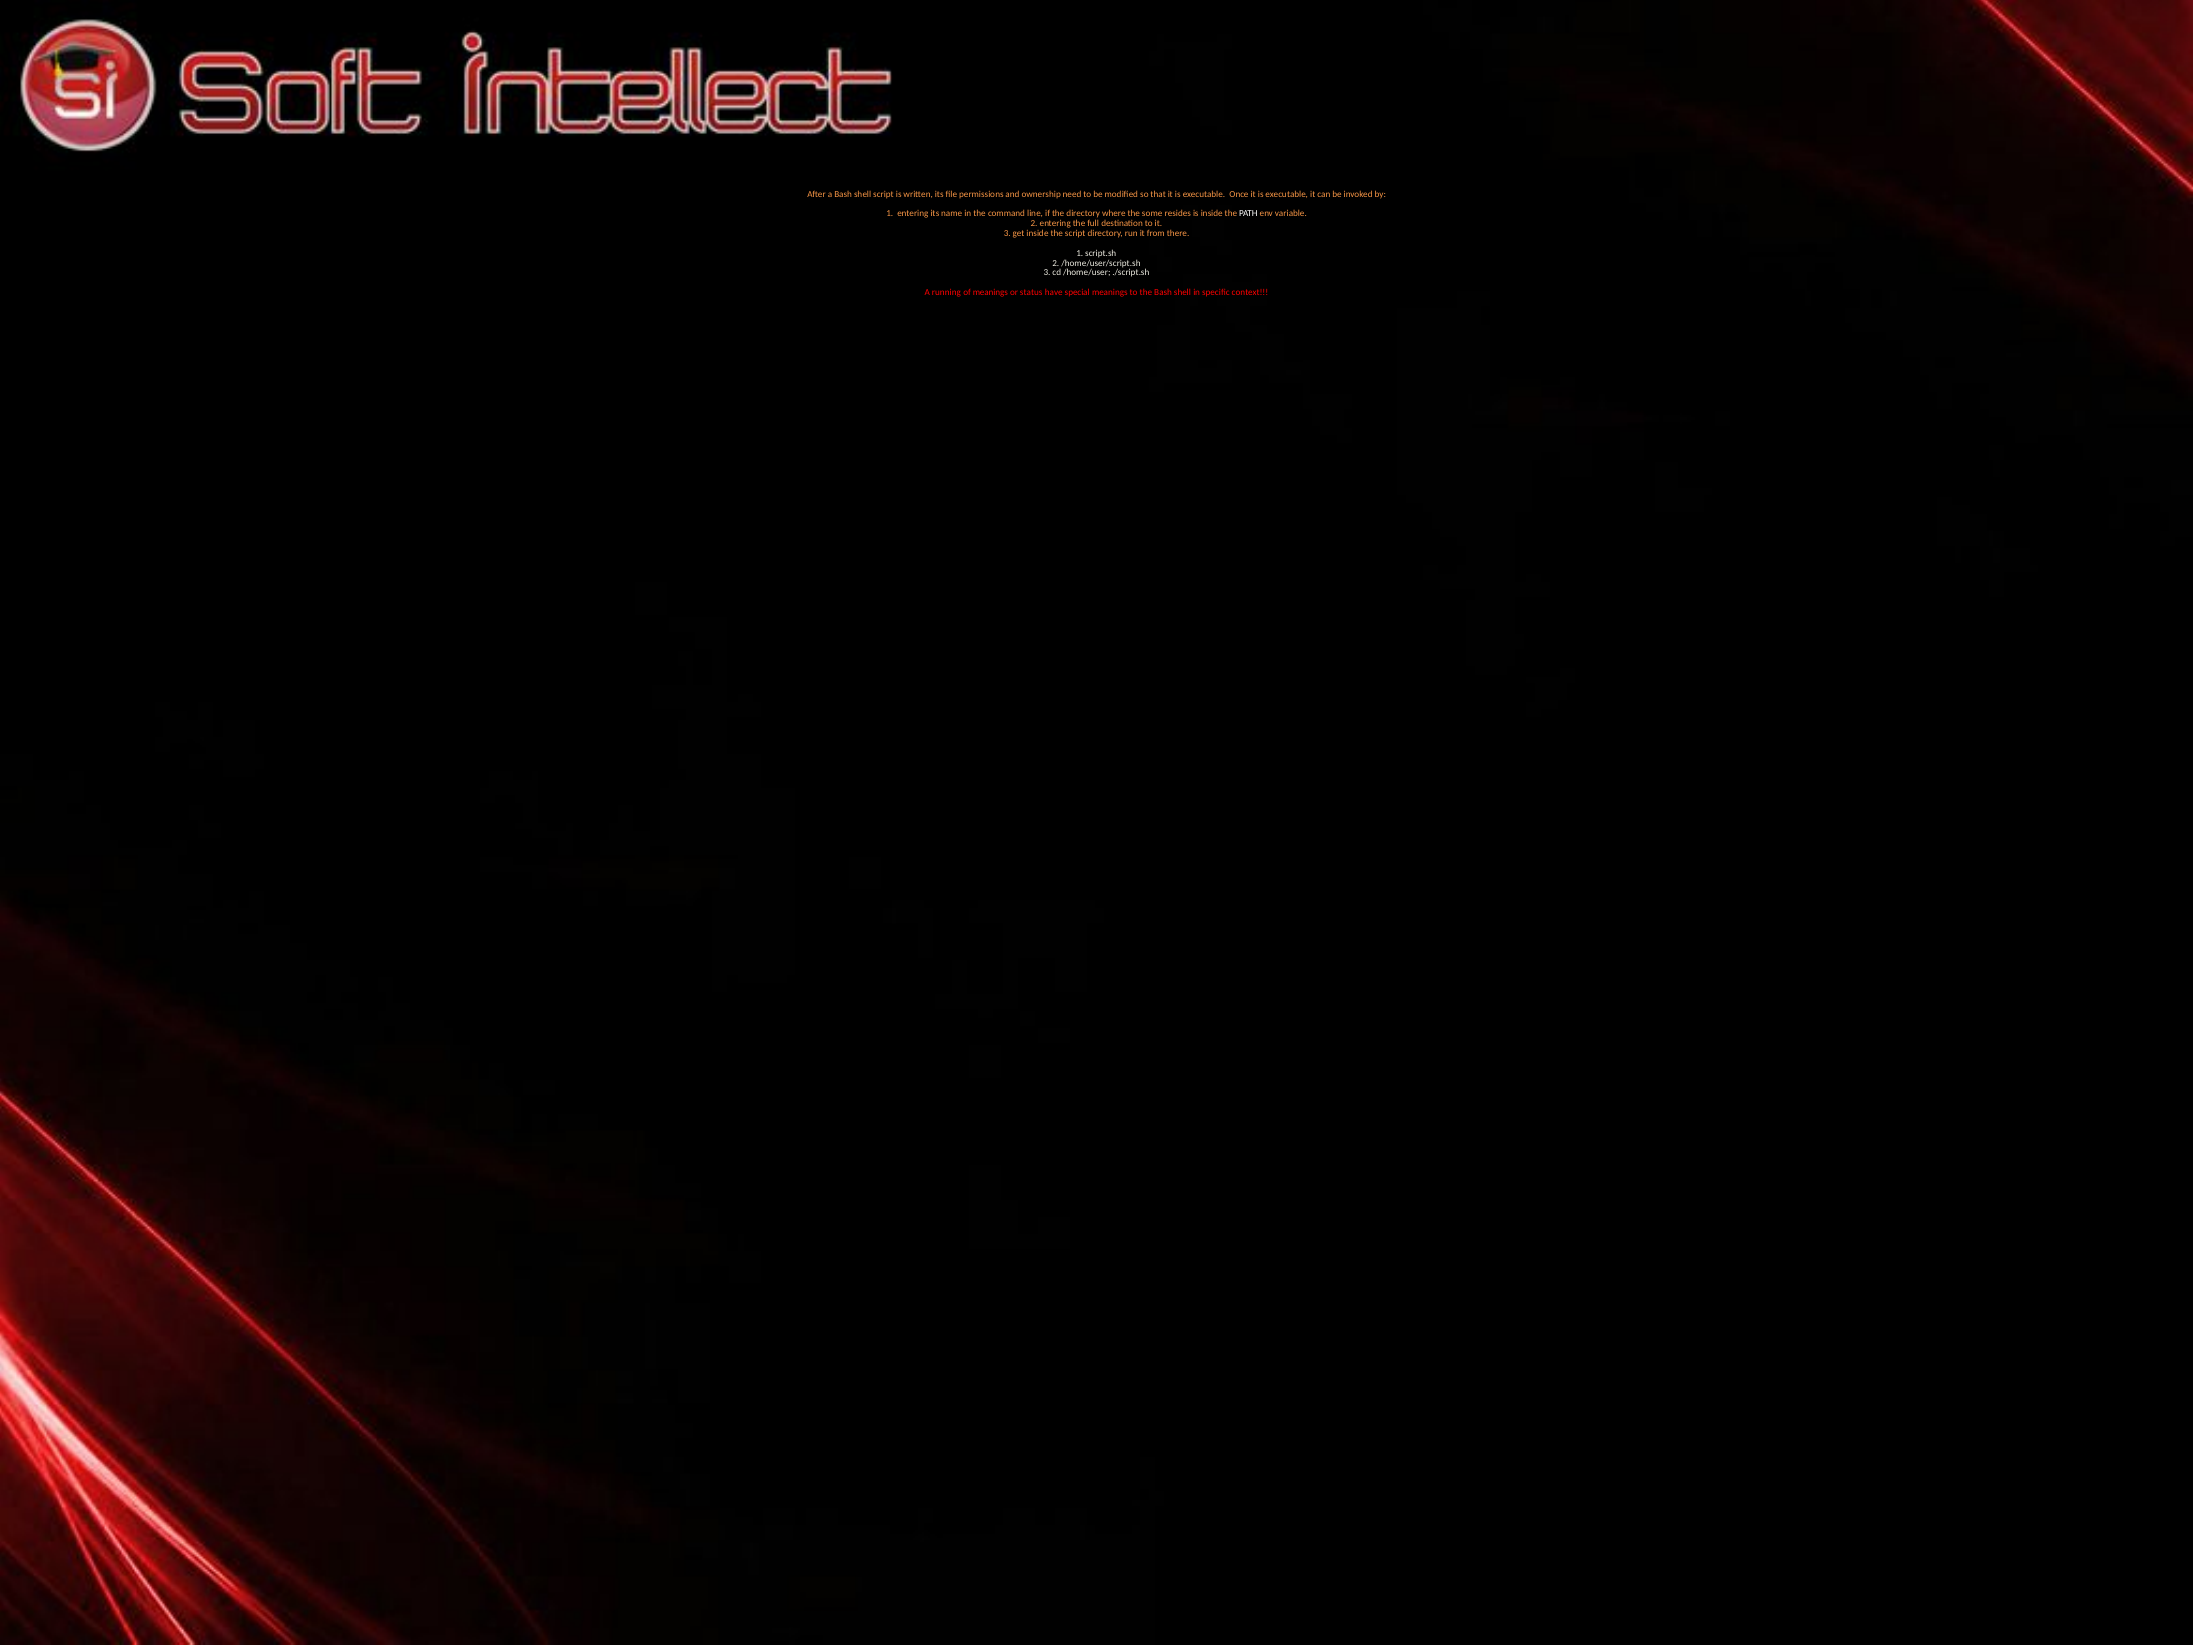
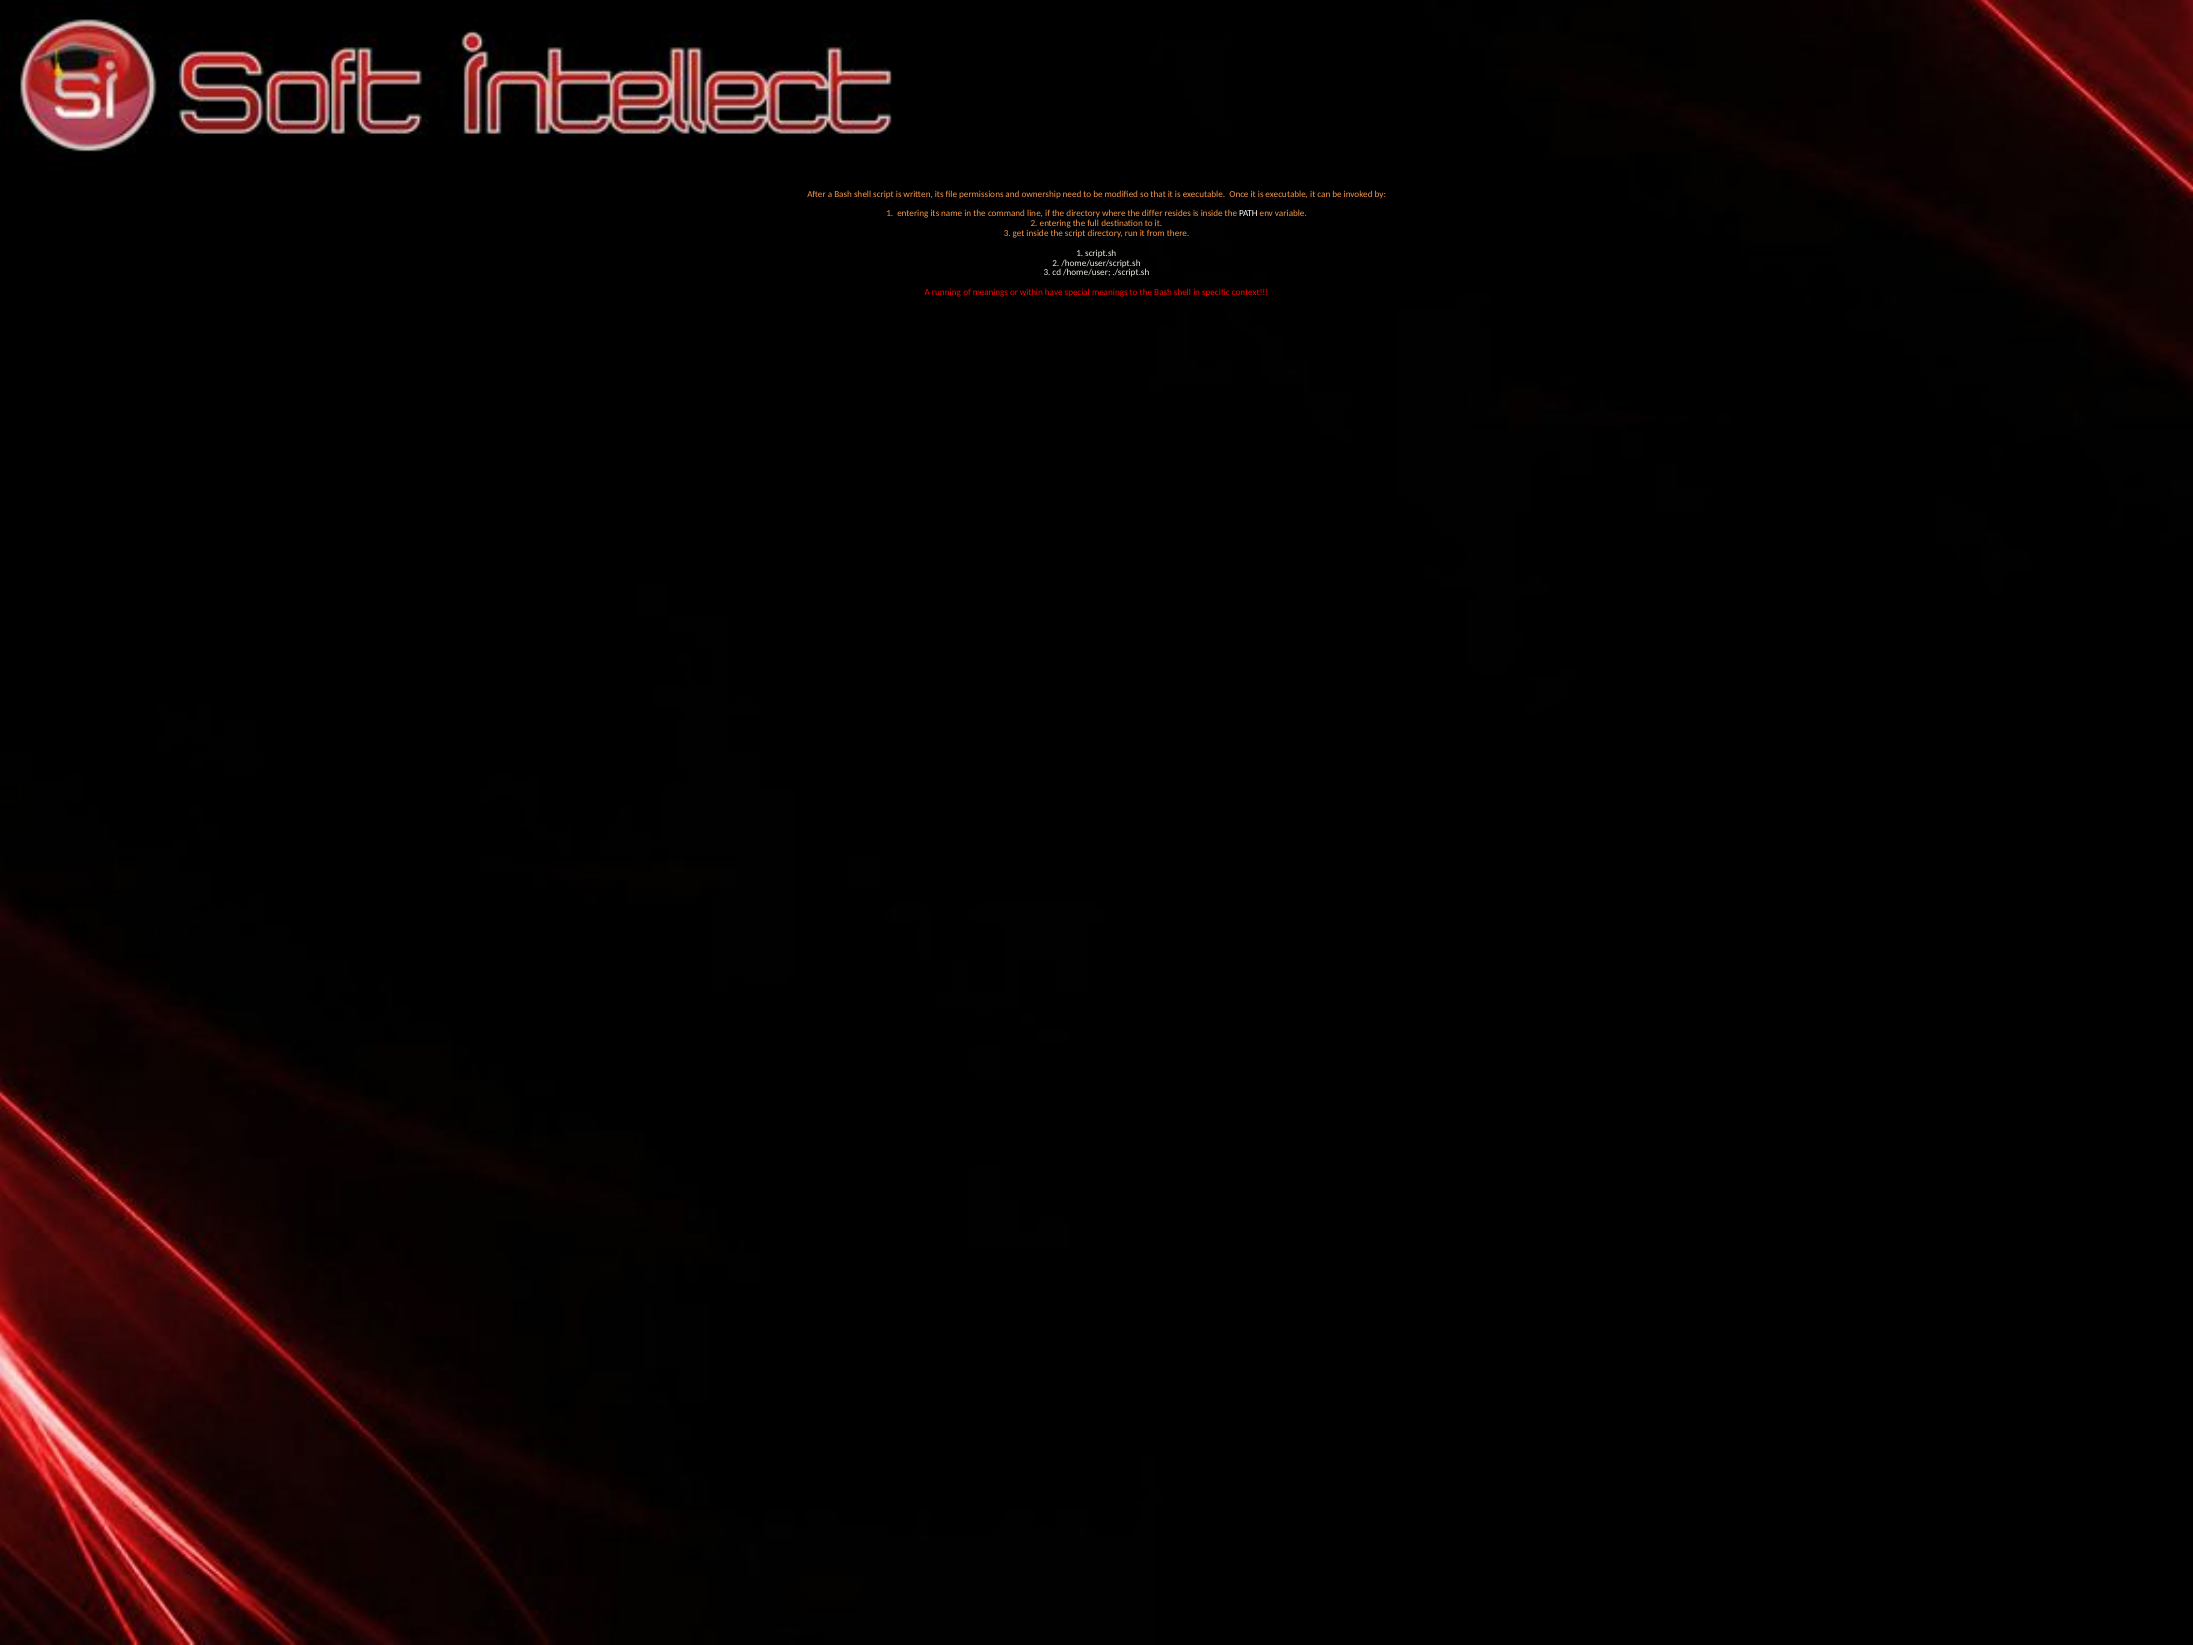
some: some -> differ (1152, 214)
status: status -> within (1031, 293)
